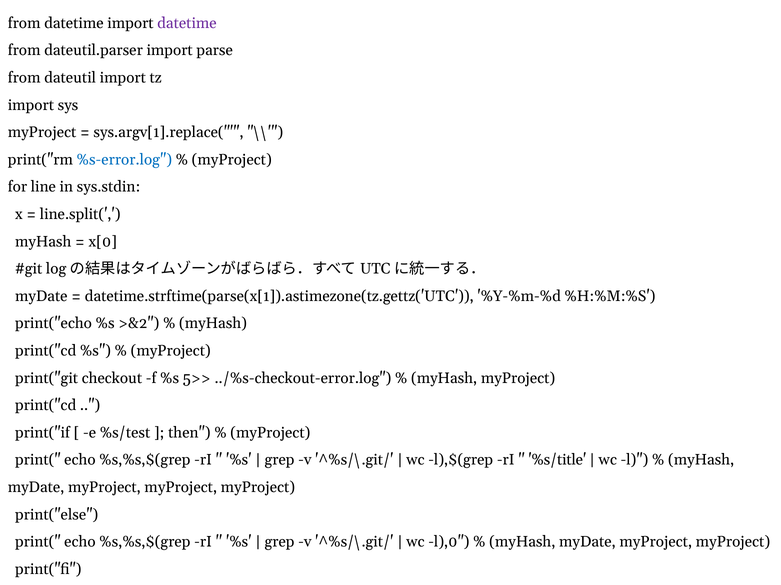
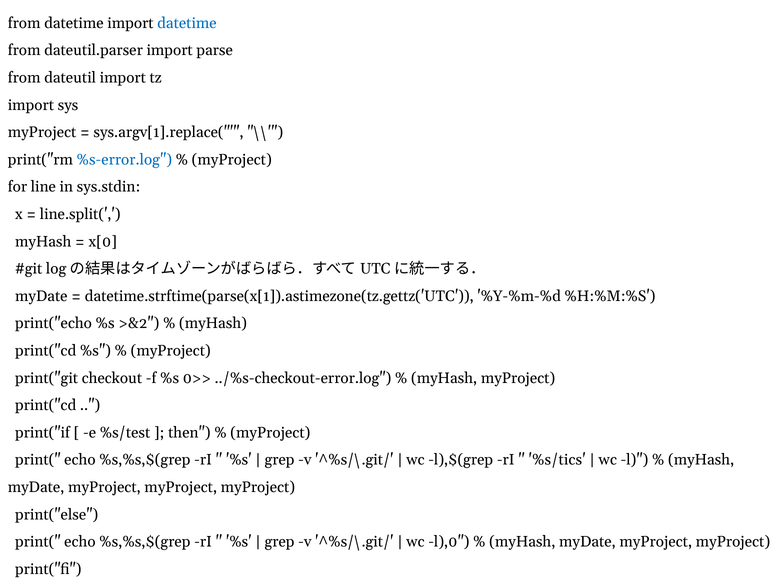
datetime colour: purple -> blue (187, 23)
5>>: 5>> -> 0>> (197, 379)
%s/title: %s/title -> %s/tics (557, 461)
